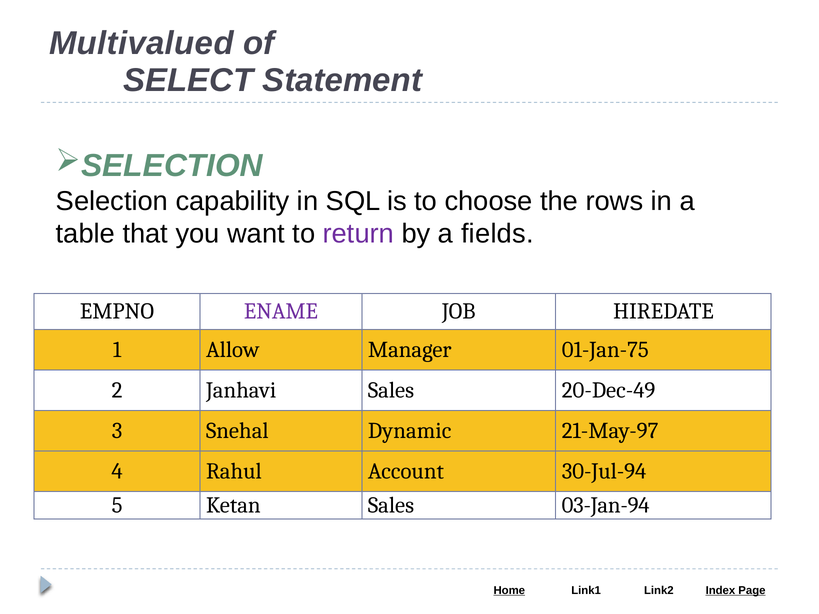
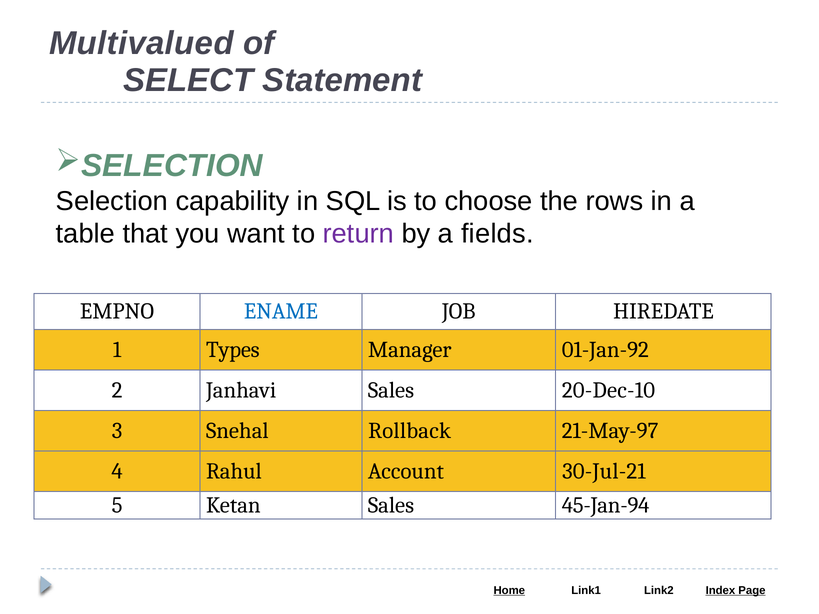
ENAME colour: purple -> blue (281, 311)
Allow: Allow -> Types (233, 350)
01-Jan-75: 01-Jan-75 -> 01-Jan-92 (605, 350)
20-Dec-49: 20-Dec-49 -> 20-Dec-10 (608, 390)
Dynamic: Dynamic -> Rollback (410, 431)
30-Jul-94: 30-Jul-94 -> 30-Jul-21 (604, 471)
03-Jan-94: 03-Jan-94 -> 45-Jan-94 (606, 505)
